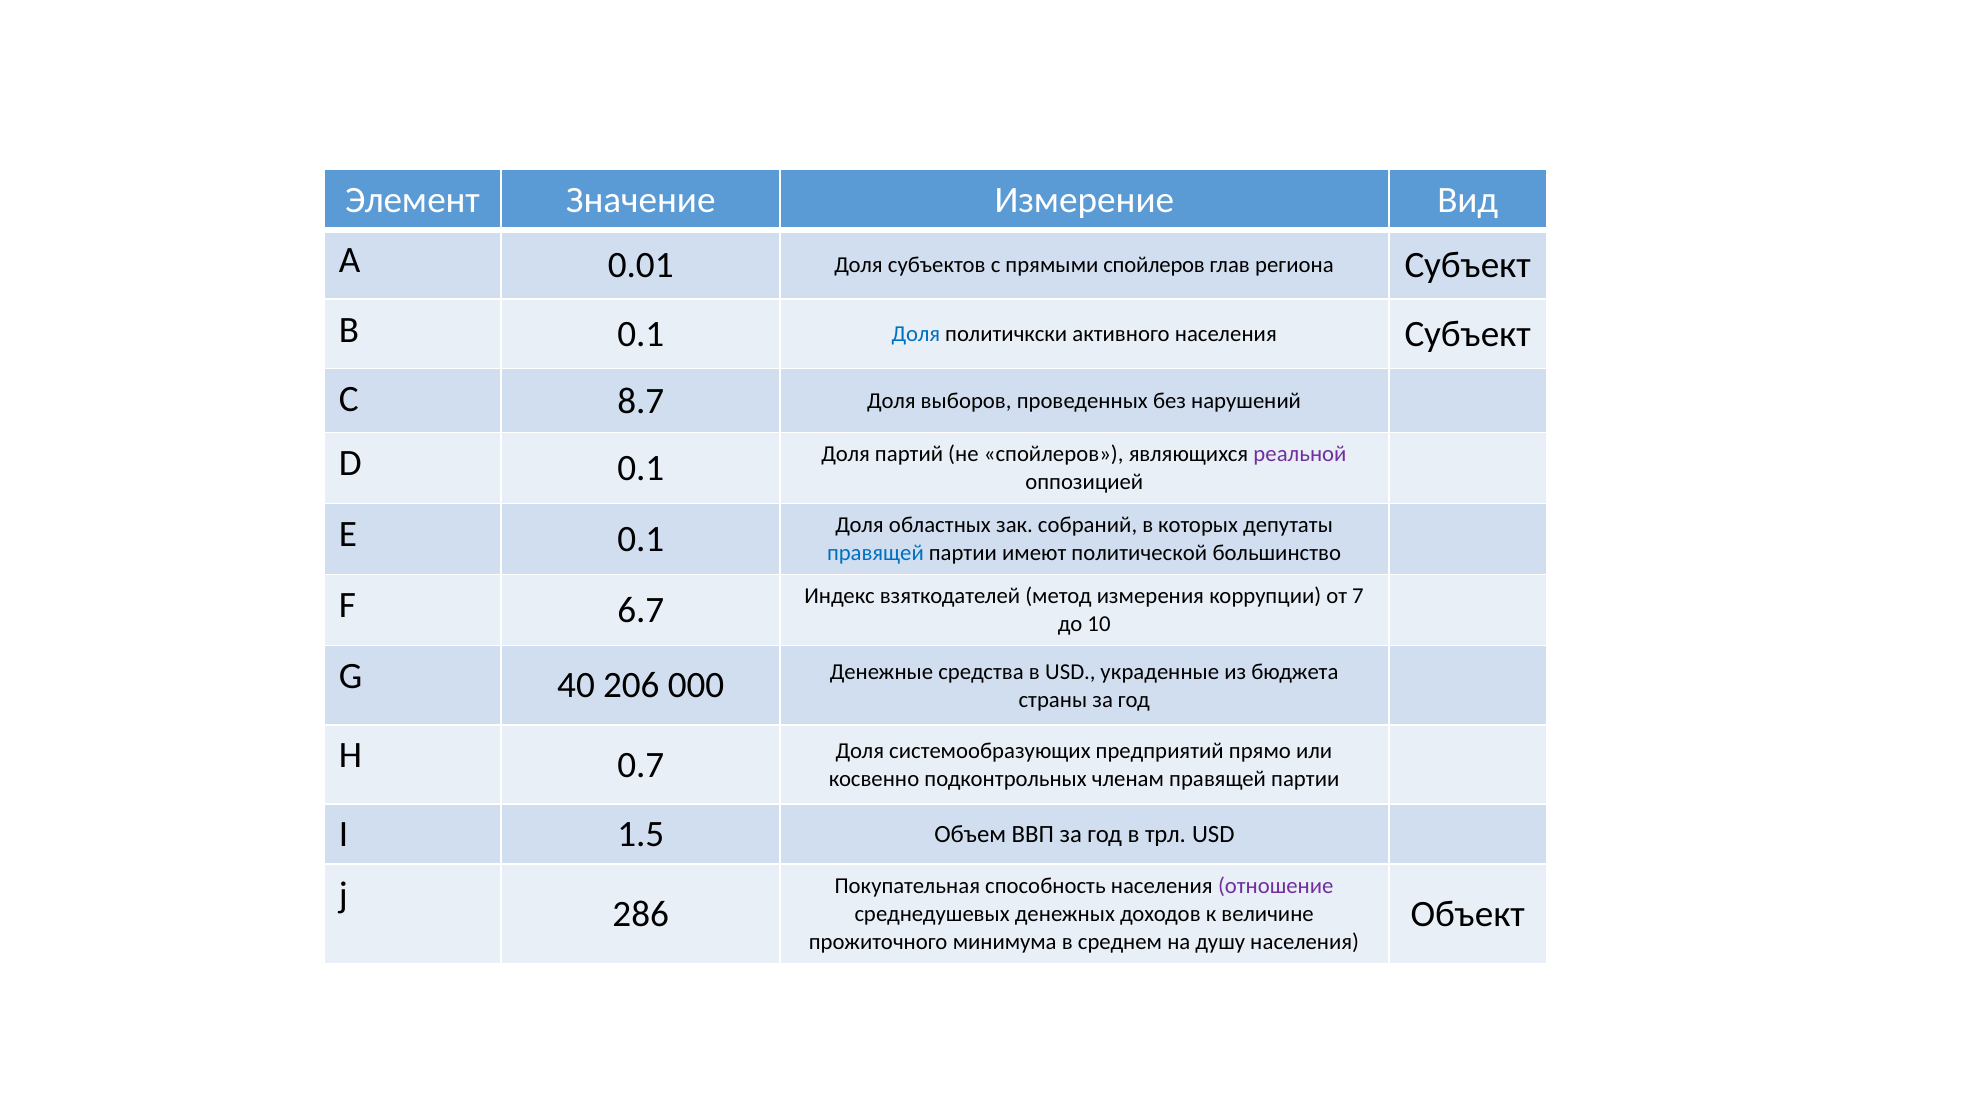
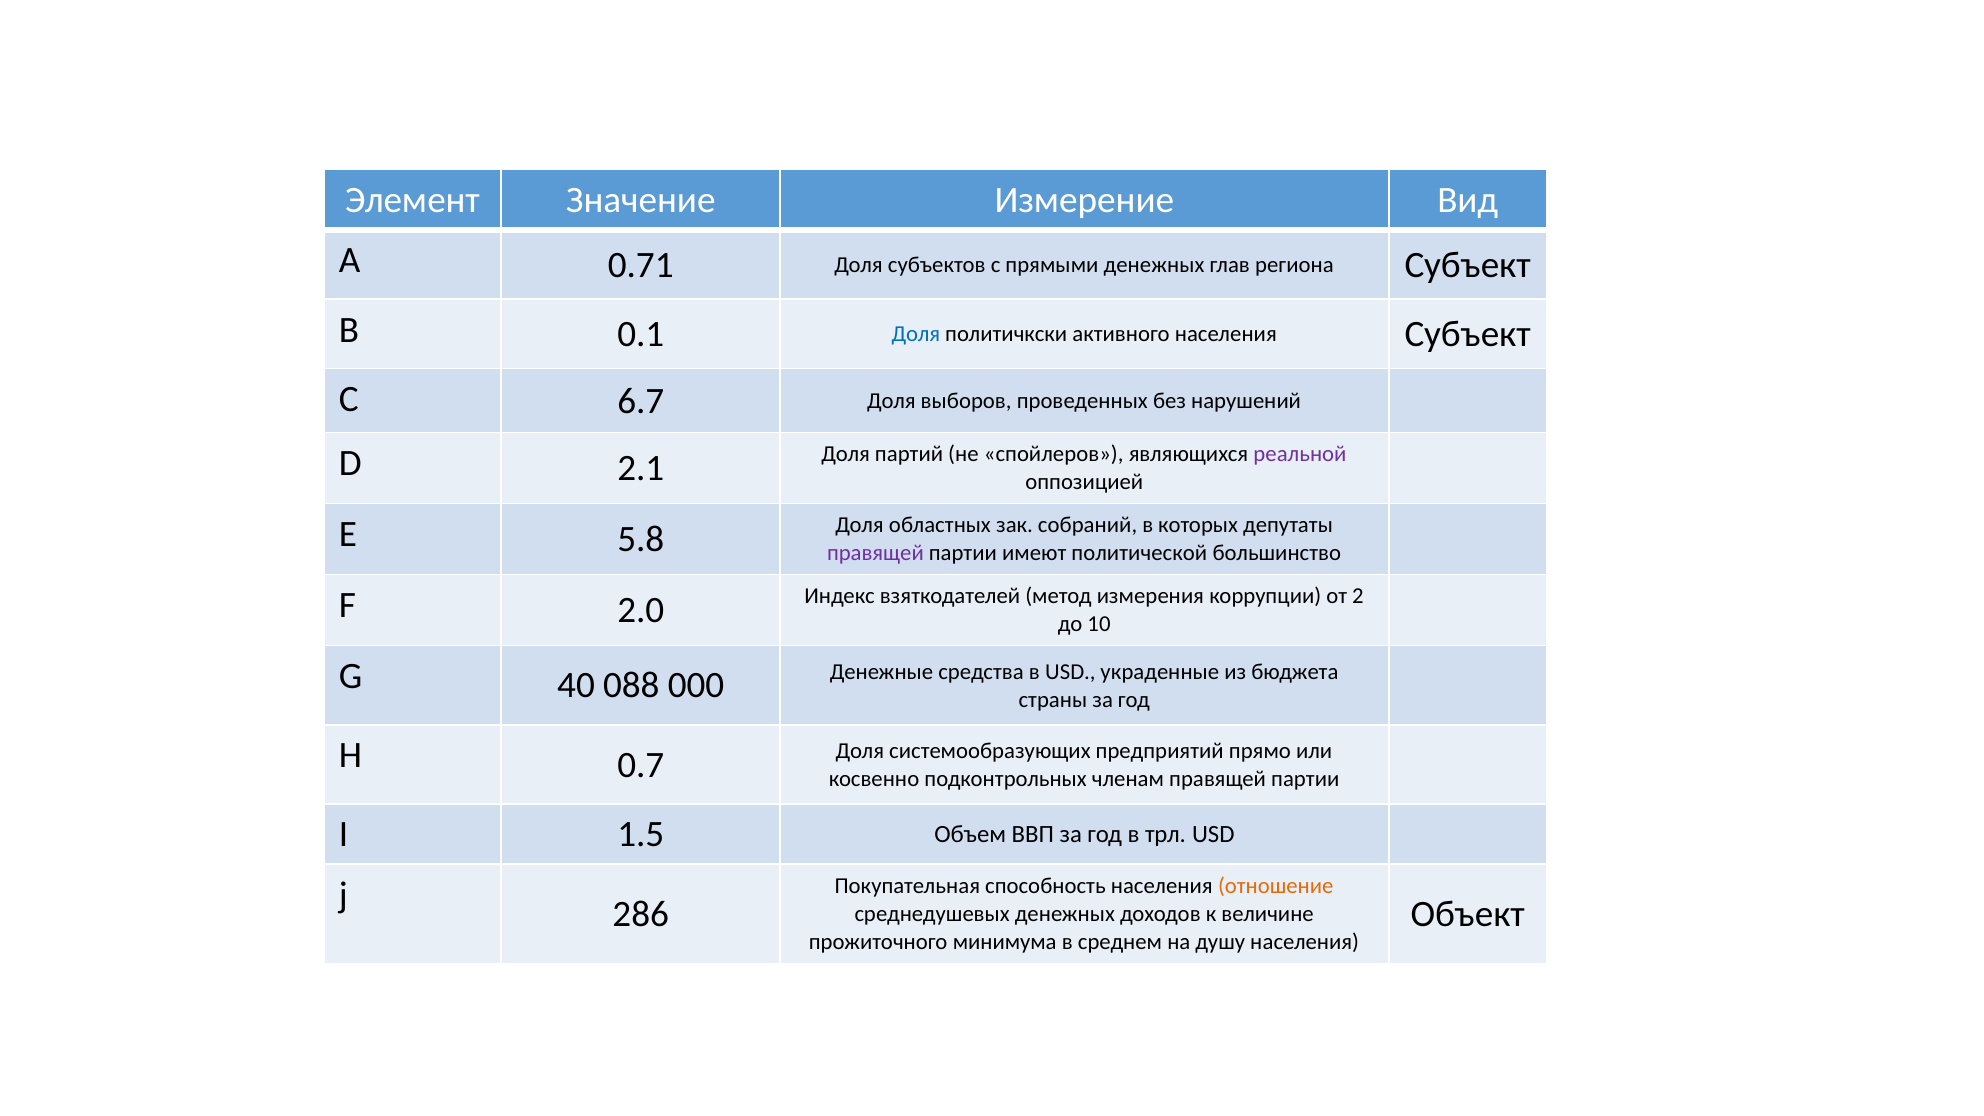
0.01: 0.01 -> 0.71 (641, 265)
прямыми спойлеров: спойлеров -> денежных (1154, 265)
8.7: 8.7 -> 6.7 (641, 401)
D 0.1: 0.1 -> 2.1 (641, 468)
E 0.1: 0.1 -> 5.8 (641, 539)
правящей colour: blue -> purple (875, 553)
6.7: 6.7 -> 2.0 (641, 611)
7: 7 -> 2 (1358, 596)
206: 206 -> 088 (631, 686)
отношение colour: purple -> orange (1276, 886)
